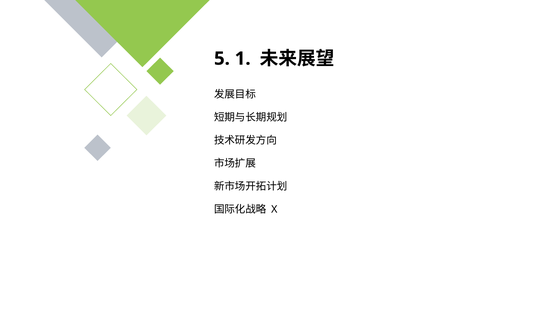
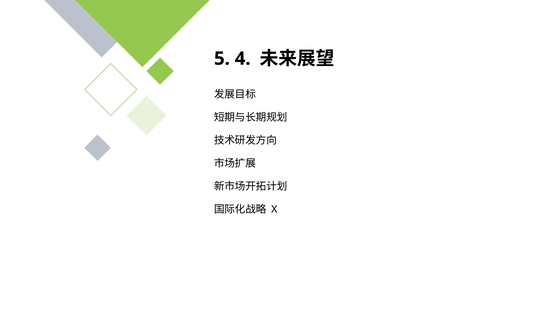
1: 1 -> 4 (243, 59)
